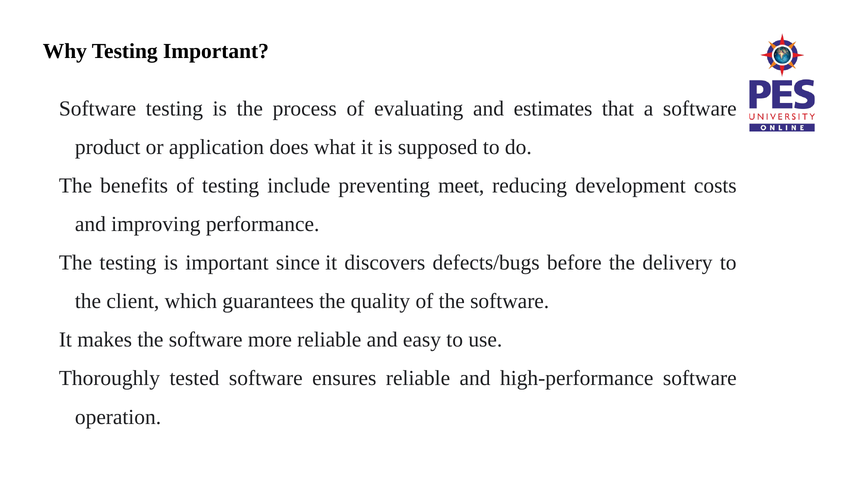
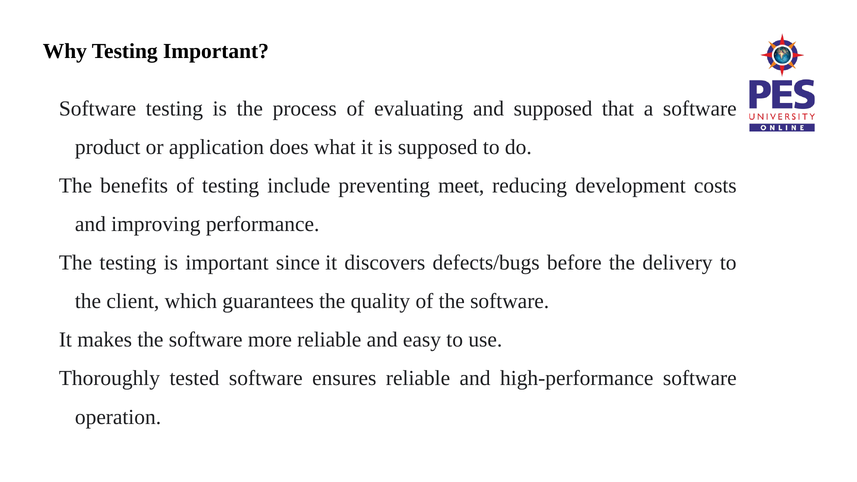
and estimates: estimates -> supposed (553, 108)
